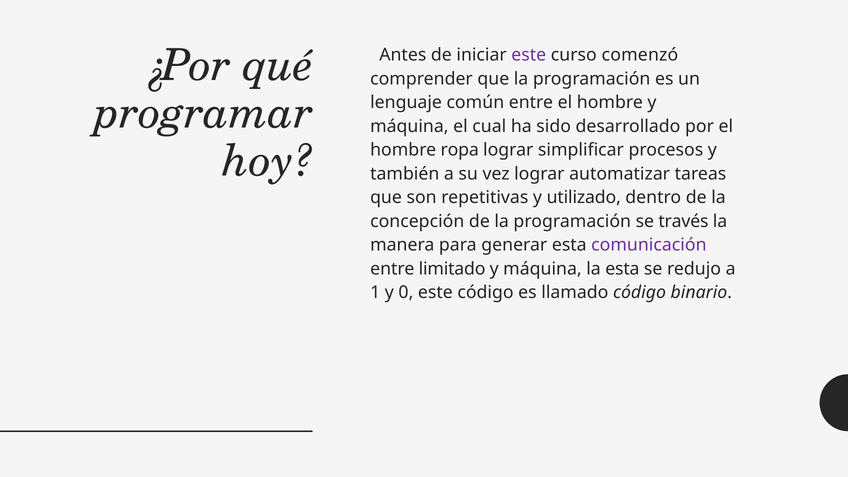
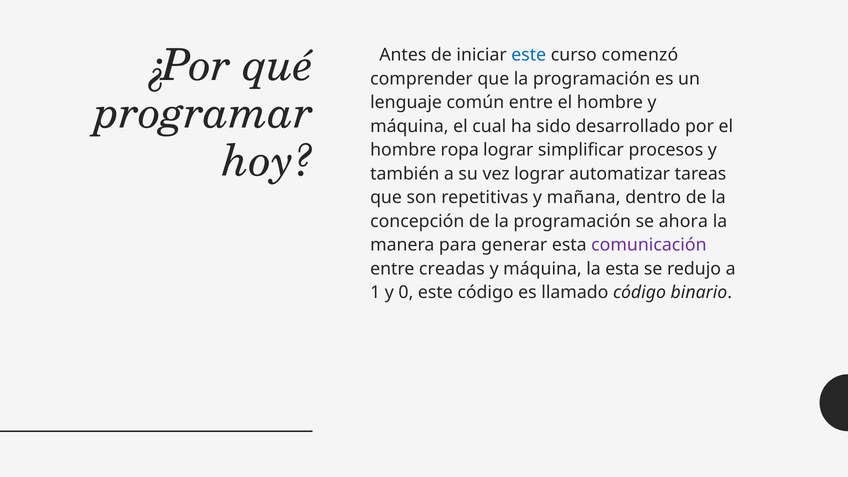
este colour: purple -> blue (529, 55)
utilizado: utilizado -> mañana (584, 198)
través: través -> ahora (683, 221)
limitado: limitado -> creadas (452, 269)
